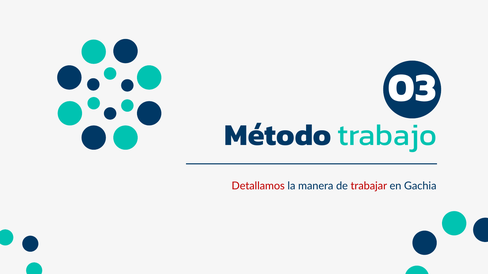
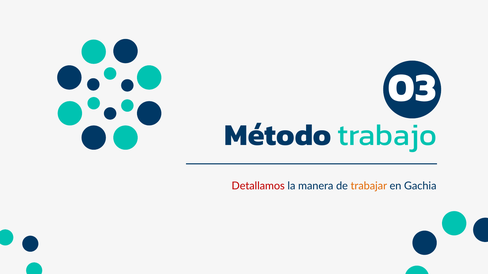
trabajar colour: red -> orange (369, 186)
